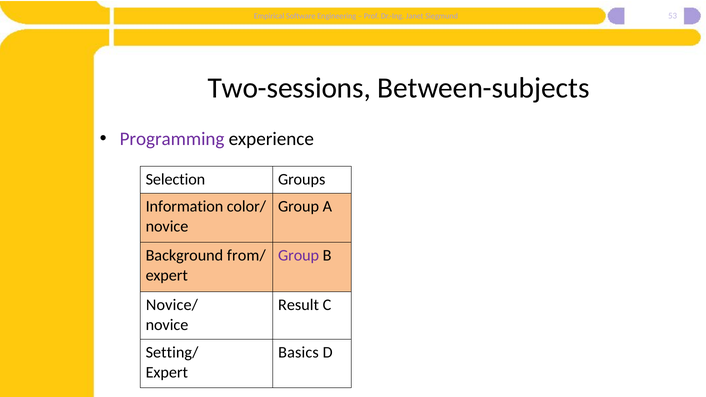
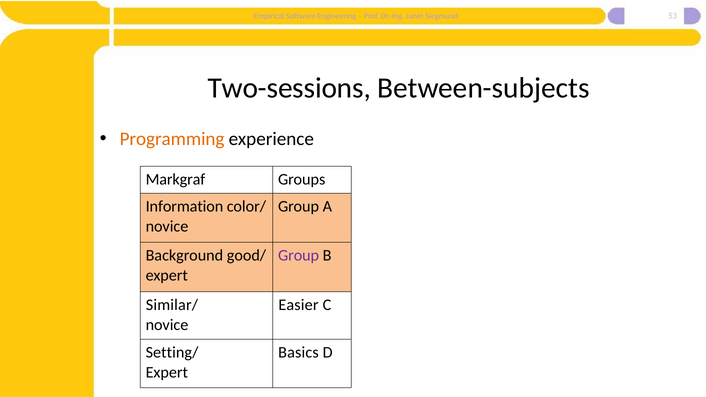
Programming colour: purple -> orange (172, 139)
Selection: Selection -> Markgraf (175, 179)
from/: from/ -> good/ (246, 256)
Novice/: Novice/ -> Similar/ (172, 305)
Result: Result -> Easier (298, 305)
